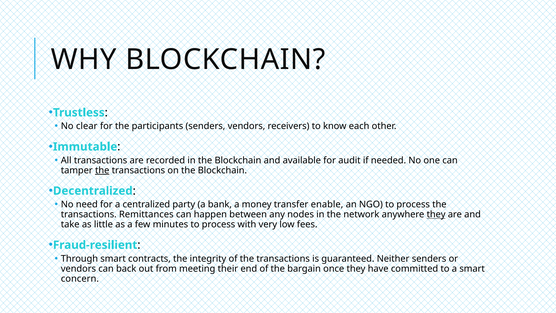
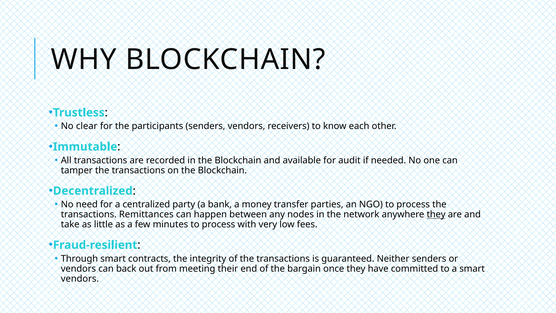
the underline: present -> none (102, 170)
enable: enable -> parties (327, 204)
concern: concern -> vendors (80, 278)
